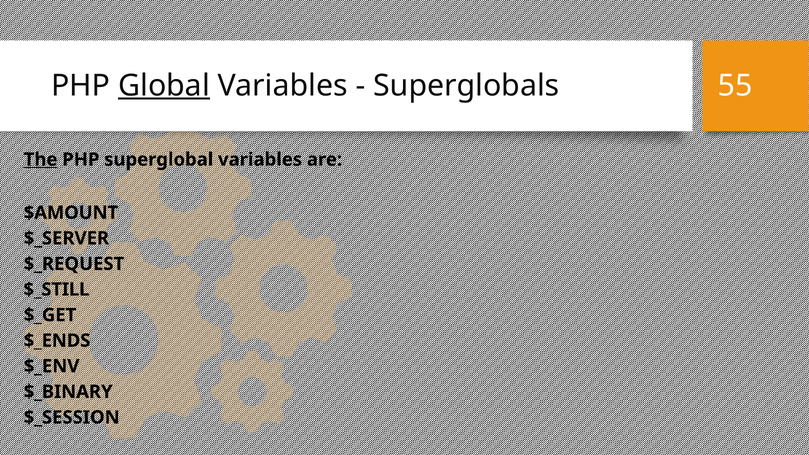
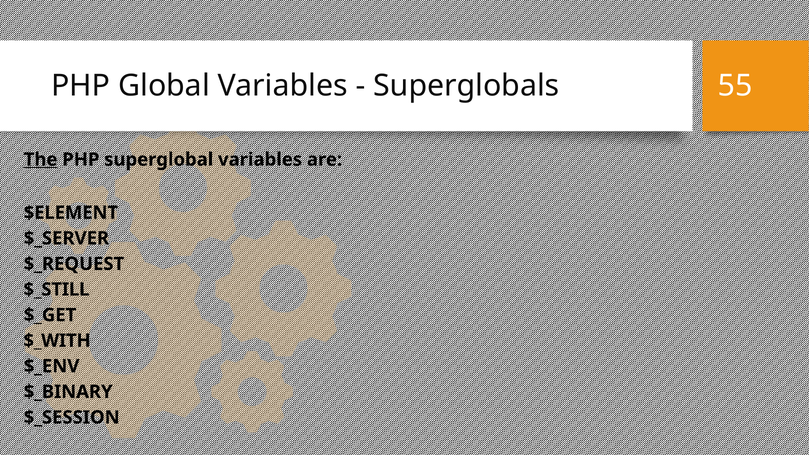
Global underline: present -> none (164, 86)
$AMOUNT: $AMOUNT -> $ELEMENT (71, 213)
$_ENDS: $_ENDS -> $_WITH (57, 341)
